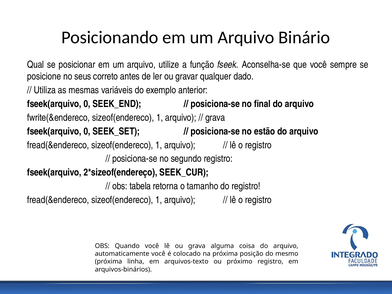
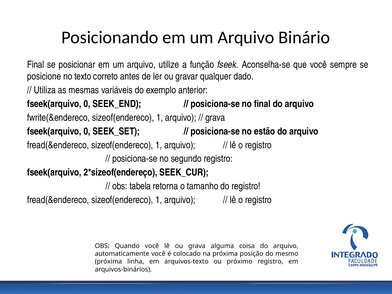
Qual: Qual -> Final (36, 65)
seus: seus -> texto (83, 76)
